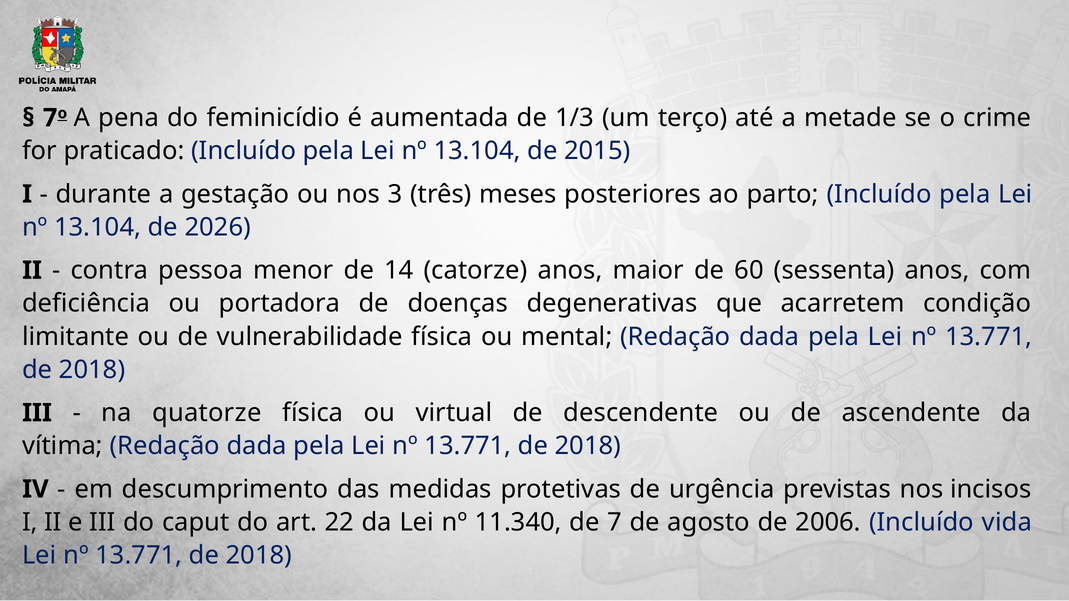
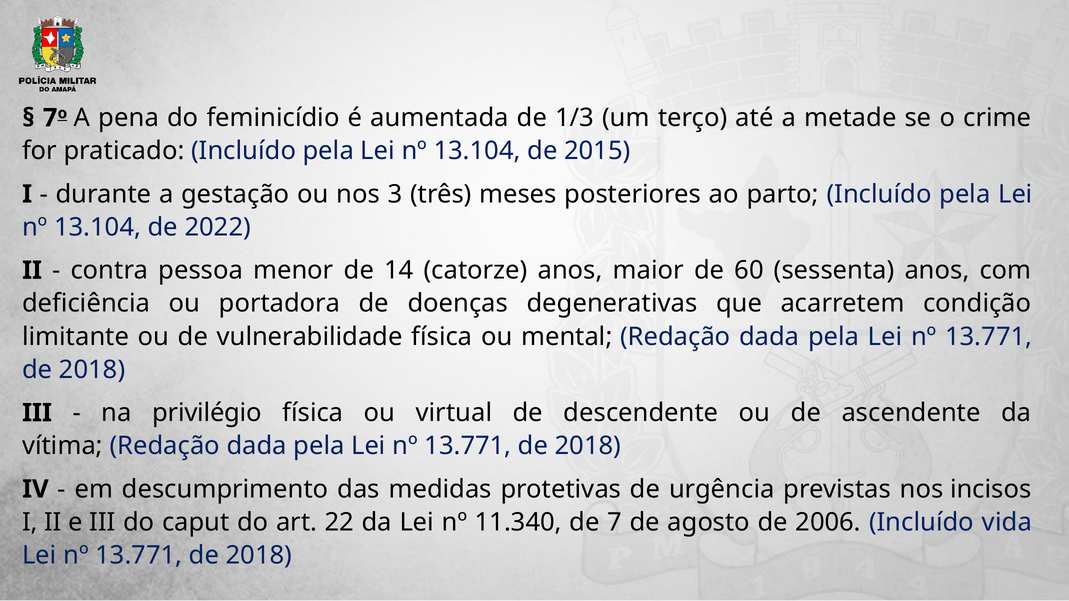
2026: 2026 -> 2022 (218, 227)
quatorze: quatorze -> privilégio (207, 413)
